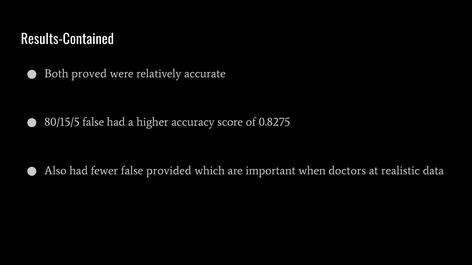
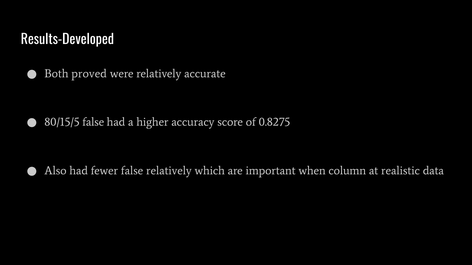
Results-Contained: Results-Contained -> Results-Developed (67, 40)
false provided: provided -> relatively (169, 171)
doctors: doctors -> column (347, 171)
